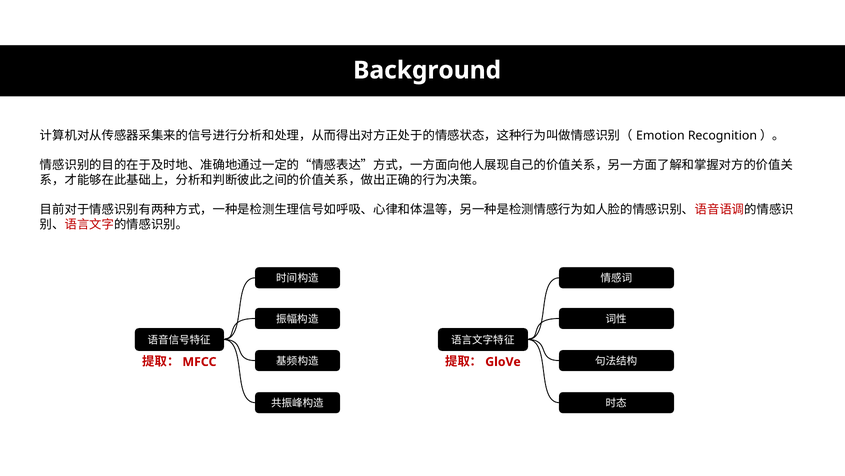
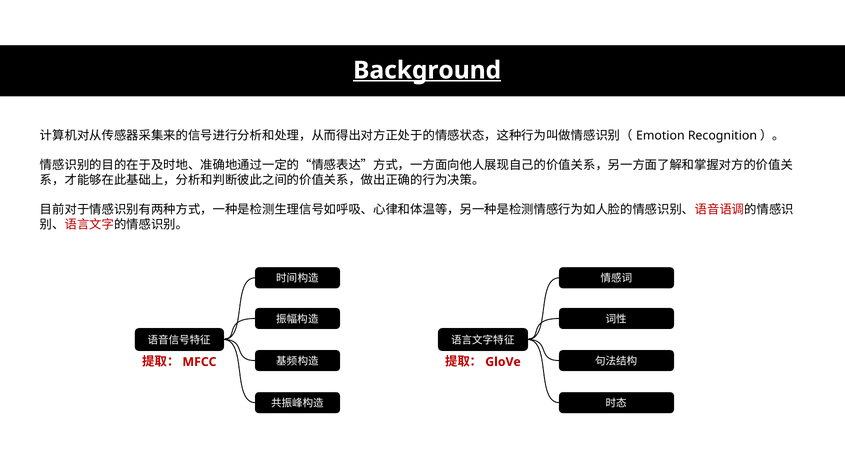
Background underline: none -> present (427, 70)
